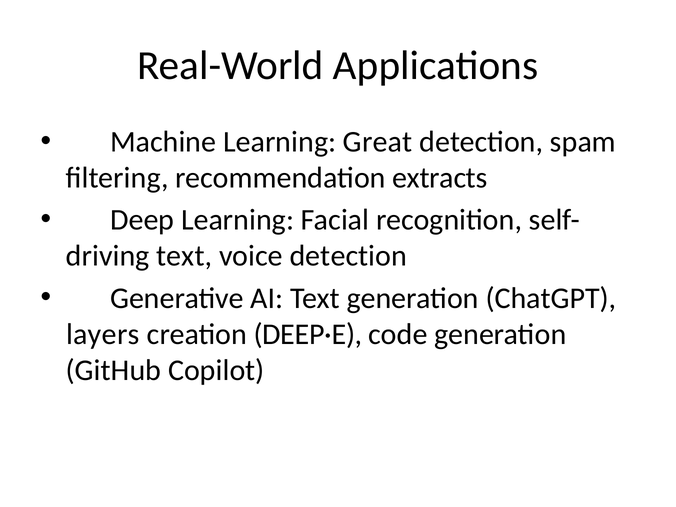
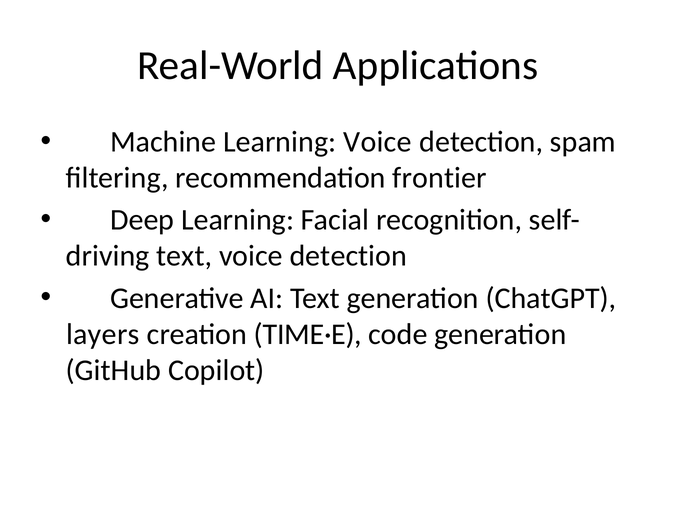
Learning Great: Great -> Voice (378, 142)
extracts: extracts -> frontier (440, 178)
DEEP·E: DEEP·E -> TIME·E (308, 334)
